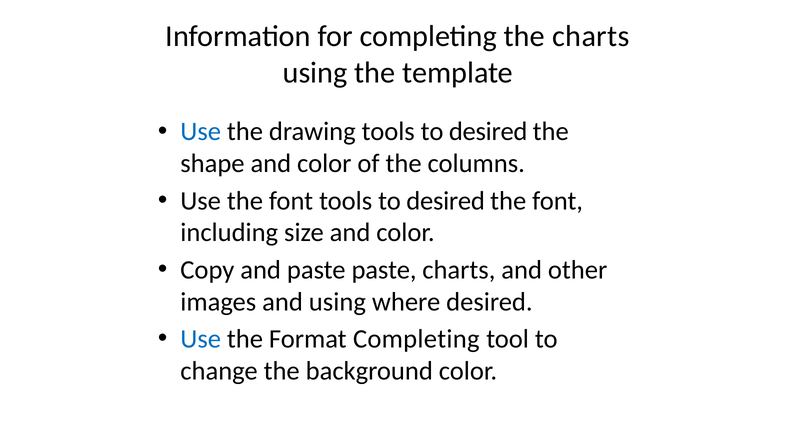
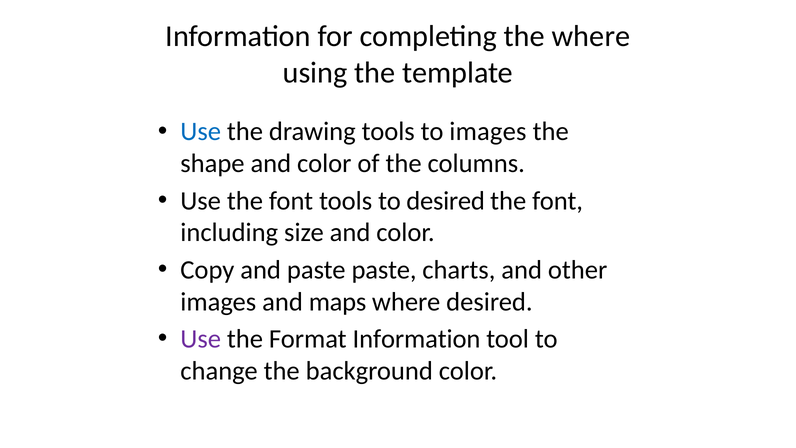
the charts: charts -> where (591, 36)
drawing tools to desired: desired -> images (488, 132)
and using: using -> maps (338, 302)
Use colour: blue -> purple (201, 339)
Format Completing: Completing -> Information (416, 339)
